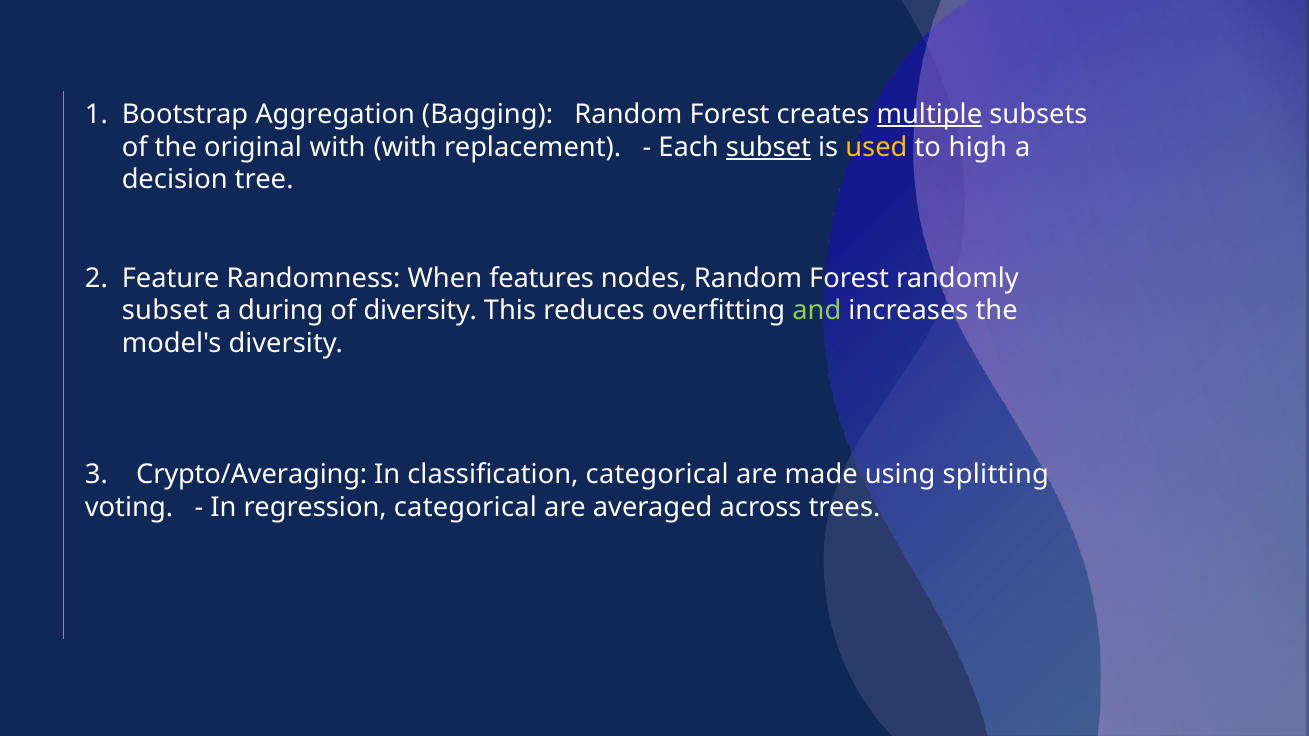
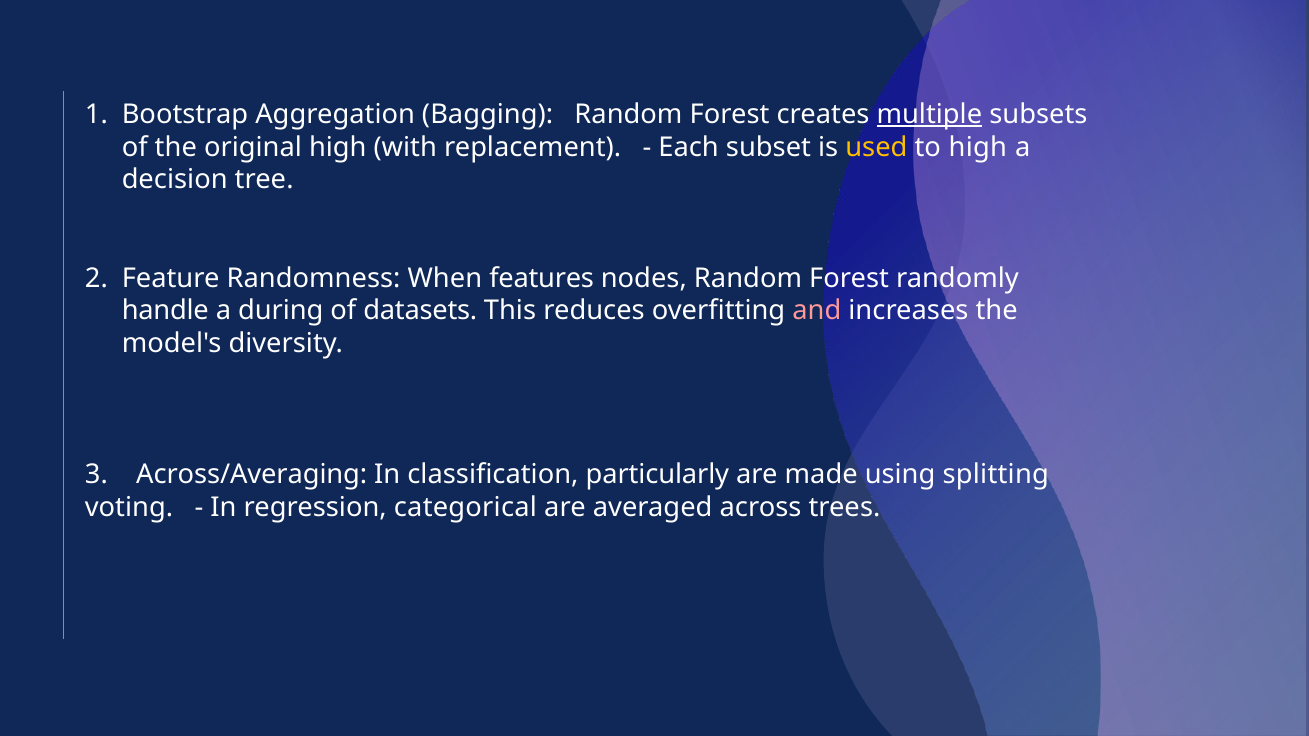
original with: with -> high (338, 147)
subset underline: present -> none (768, 147)
subset: subset -> handle (165, 311)
of diversity: diversity -> datasets (420, 311)
and colour: light green -> pink (817, 311)
Crypto/Averaging: Crypto/Averaging -> Across/Averaging (252, 475)
classification categorical: categorical -> particularly (657, 475)
